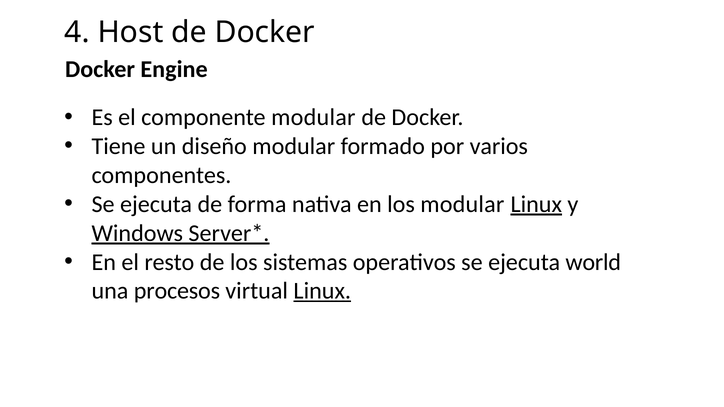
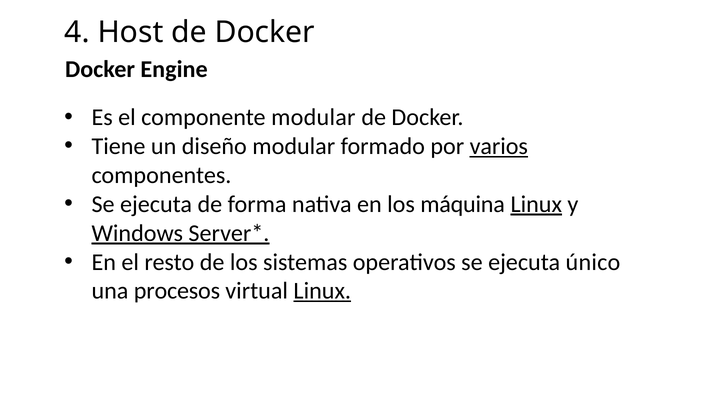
varios underline: none -> present (499, 146)
los modular: modular -> máquina (463, 204)
world: world -> único (593, 262)
